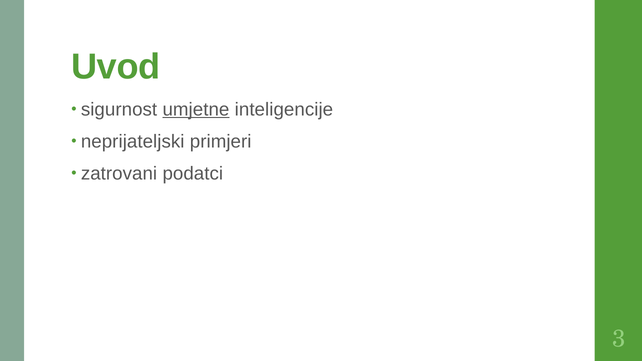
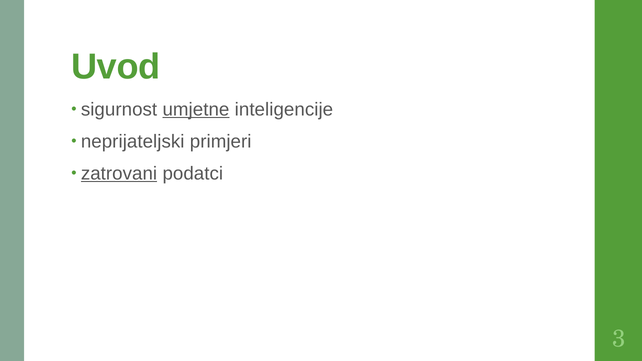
zatrovani underline: none -> present (119, 174)
